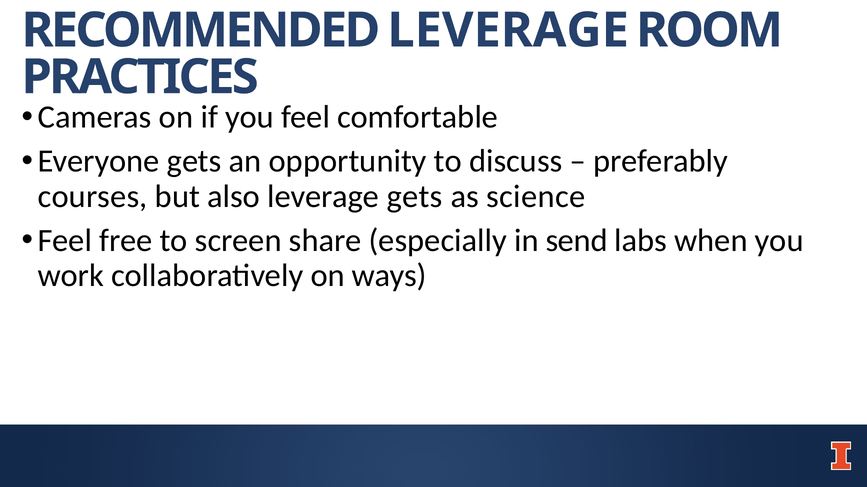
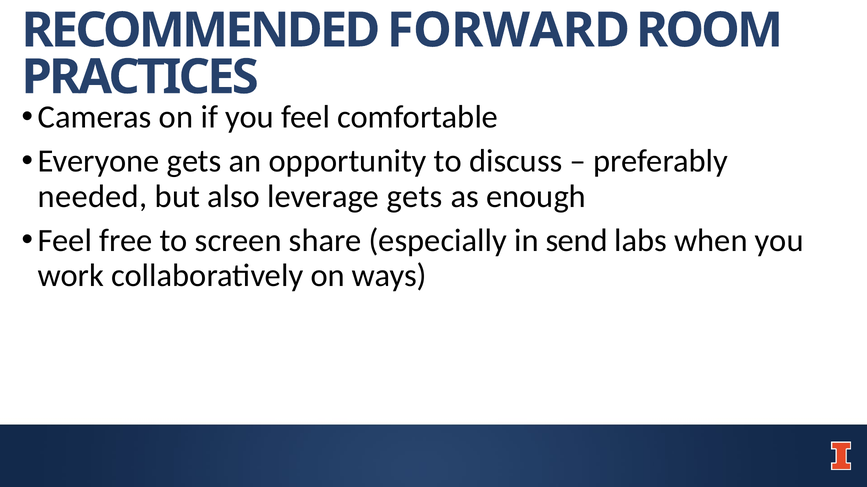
RECOMMENDED LEVERAGE: LEVERAGE -> FORWARD (508, 30)
courses: courses -> needed (93, 197)
science: science -> enough (536, 197)
